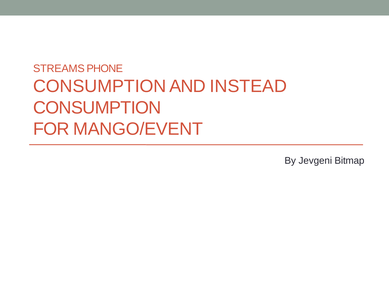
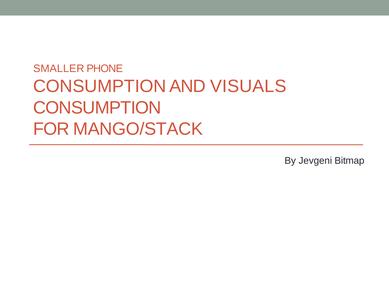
STREAMS: STREAMS -> SMALLER (59, 68)
INSTEAD: INSTEAD -> VISUALS (248, 86)
MANGO/EVENT: MANGO/EVENT -> MANGO/STACK (138, 129)
